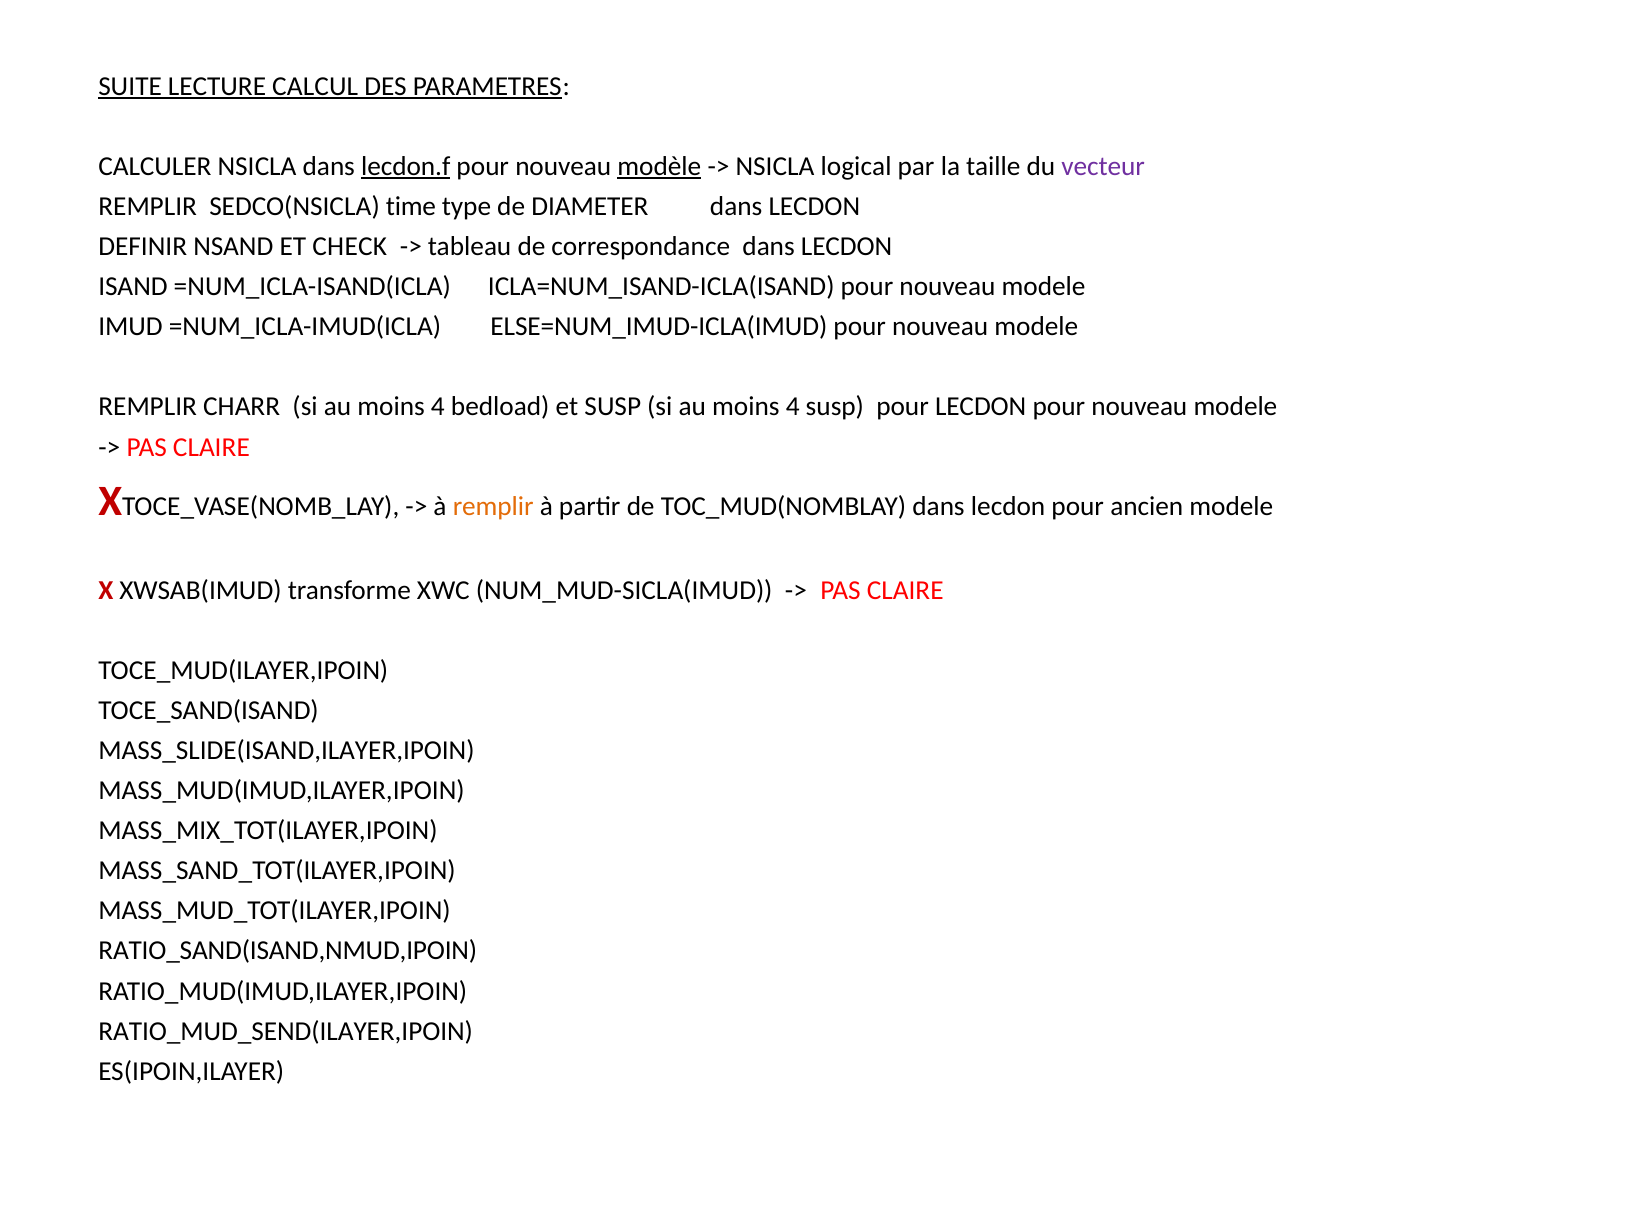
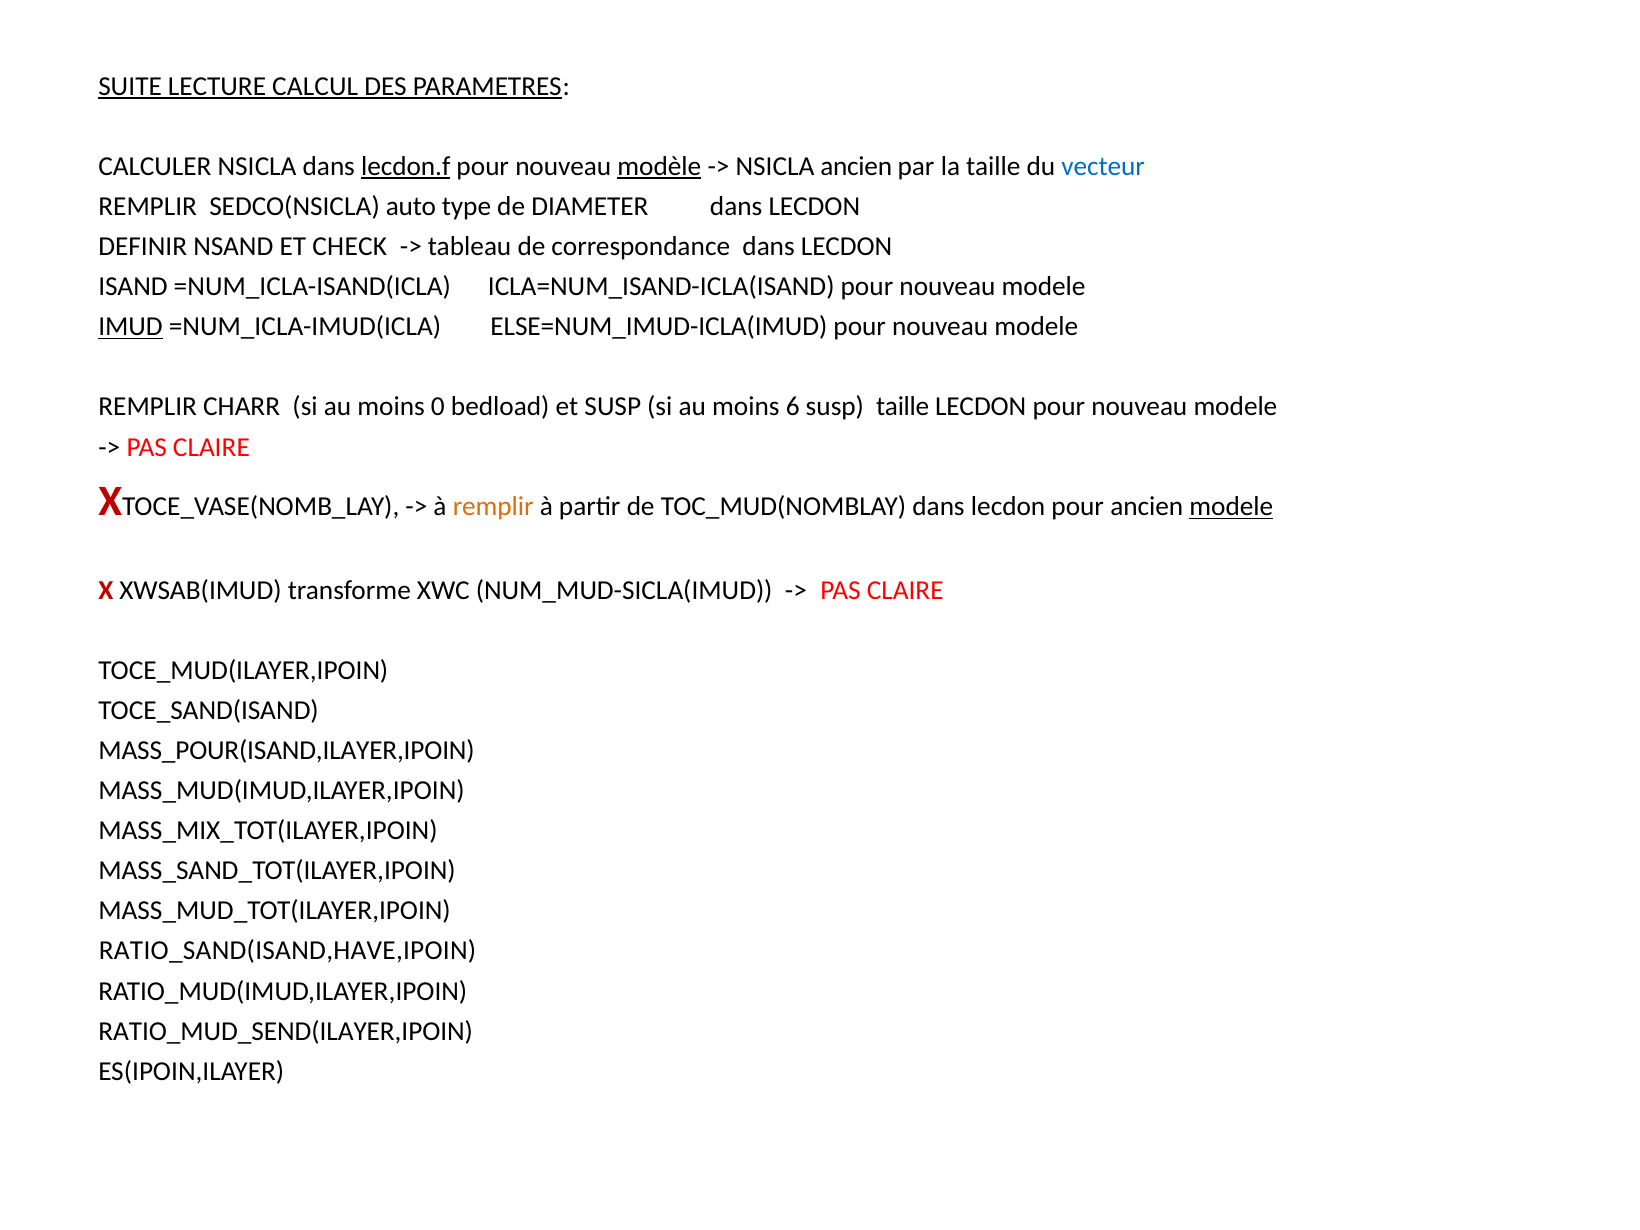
NSICLA logical: logical -> ancien (856, 166)
vecteur colour: purple -> blue (1103, 166)
time: time -> auto (411, 206)
IMUD underline: none -> present (131, 327)
4: 4 -> 0 (438, 407)
4: 4 -> 6 (793, 407)
susp pour: pour -> taille (903, 407)
modele underline: none -> present (1231, 507)
MASS_SLIDE(ISAND,ILAYER,IPOIN: MASS_SLIDE(ISAND,ILAYER,IPOIN -> MASS_POUR(ISAND,ILAYER,IPOIN (287, 750)
RATIO_SAND(ISAND,NMUD,IPOIN: RATIO_SAND(ISAND,NMUD,IPOIN -> RATIO_SAND(ISAND,HAVE,IPOIN (288, 951)
